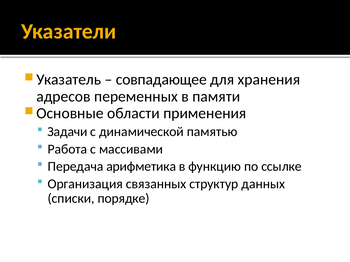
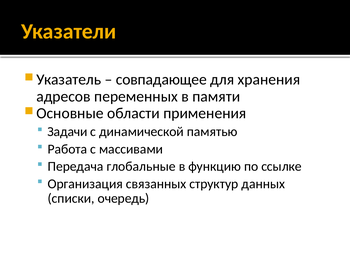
арифметика: арифметика -> глобальные (141, 167)
порядке: порядке -> очередь (124, 199)
